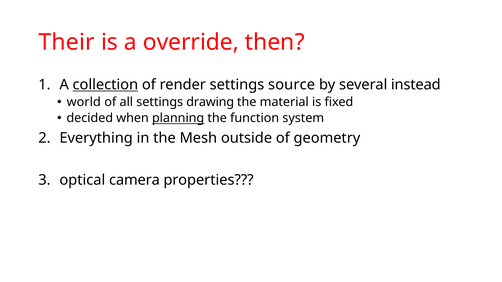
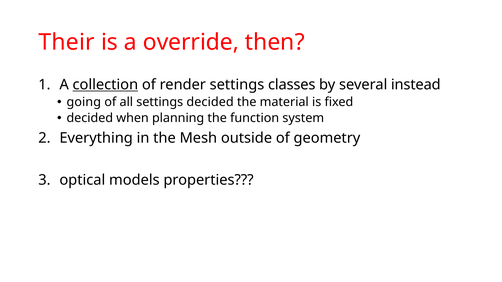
source: source -> classes (292, 85)
world: world -> going (84, 102)
settings drawing: drawing -> decided (210, 102)
planning underline: present -> none (178, 118)
camera: camera -> models (134, 180)
